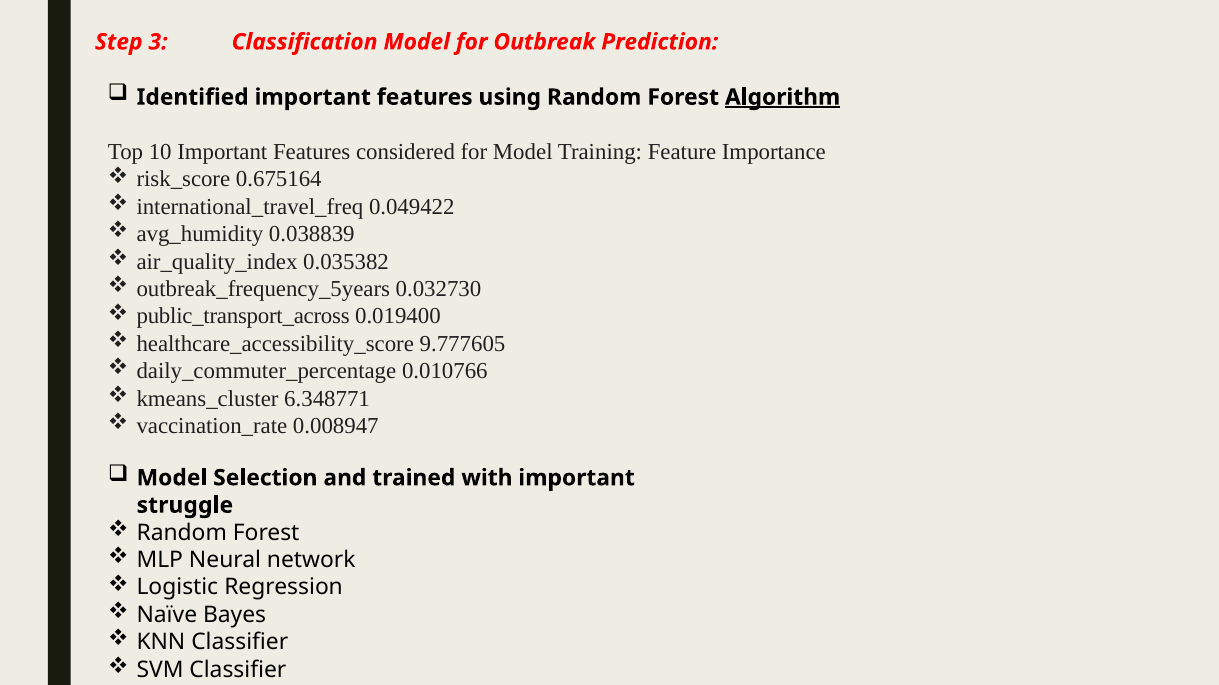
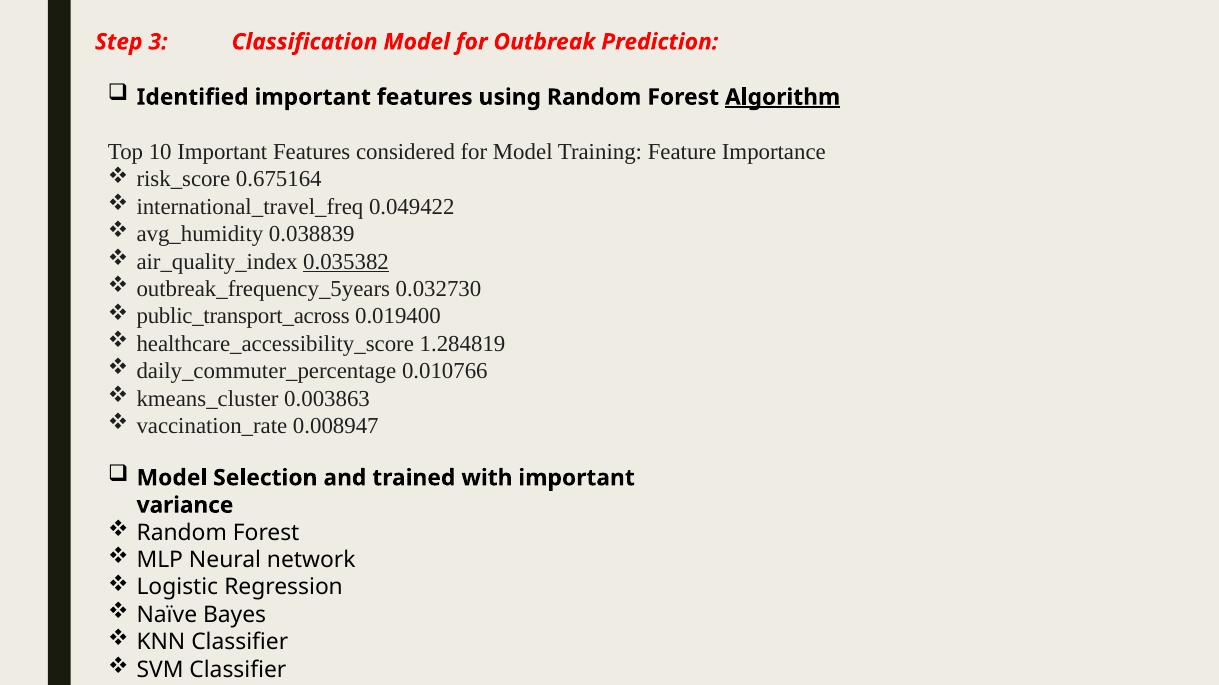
0.035382 underline: none -> present (346, 262)
9.777605: 9.777605 -> 1.284819 (463, 344)
6.348771: 6.348771 -> 0.003863 (327, 399)
struggle: struggle -> variance (185, 506)
